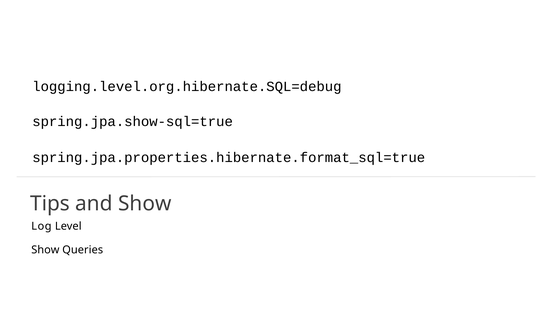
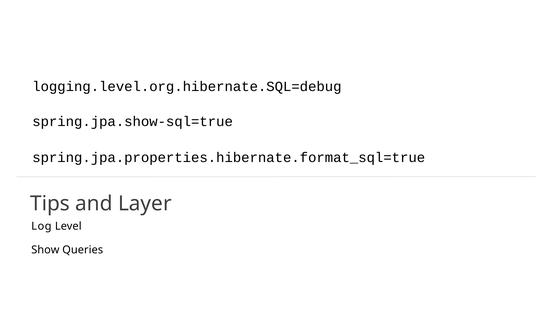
and Show: Show -> Layer (145, 203)
